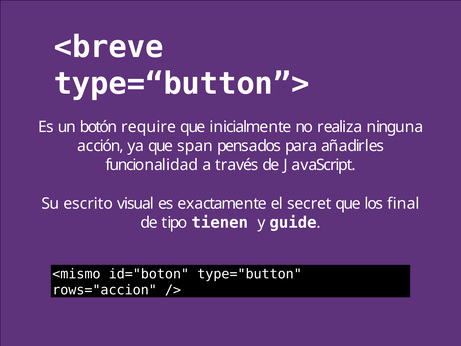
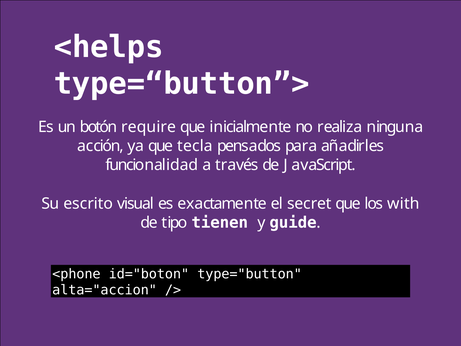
<breve: <breve -> <helps (109, 47)
span: span -> tecla (195, 146)
final: final -> with (403, 203)
<mismo: <mismo -> <phone (76, 274)
rows="accion: rows="accion -> alta="accion (105, 290)
